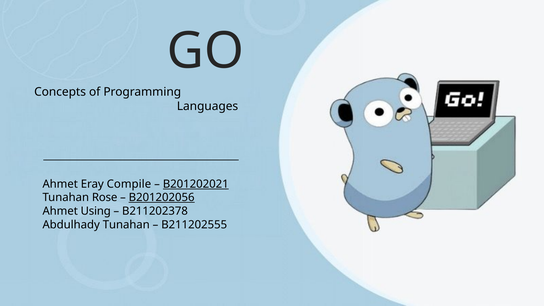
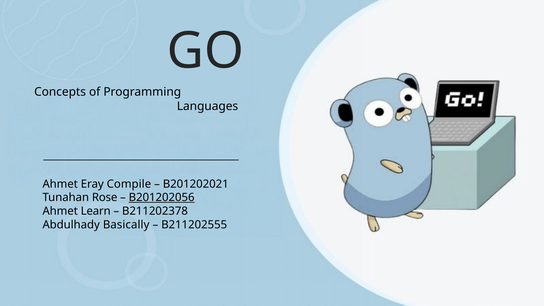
B201202021 underline: present -> none (196, 184)
Using: Using -> Learn (96, 211)
Abdulhady Tunahan: Tunahan -> Basically (126, 225)
